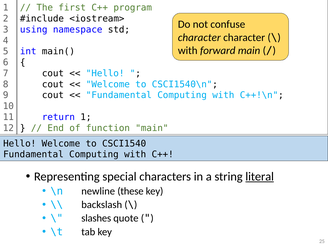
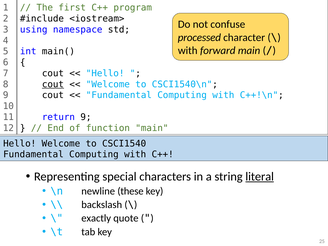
character: character -> processed (199, 37)
cout underline: none -> present (53, 84)
return 1: 1 -> 9 (86, 117)
slashes: slashes -> exactly (96, 218)
